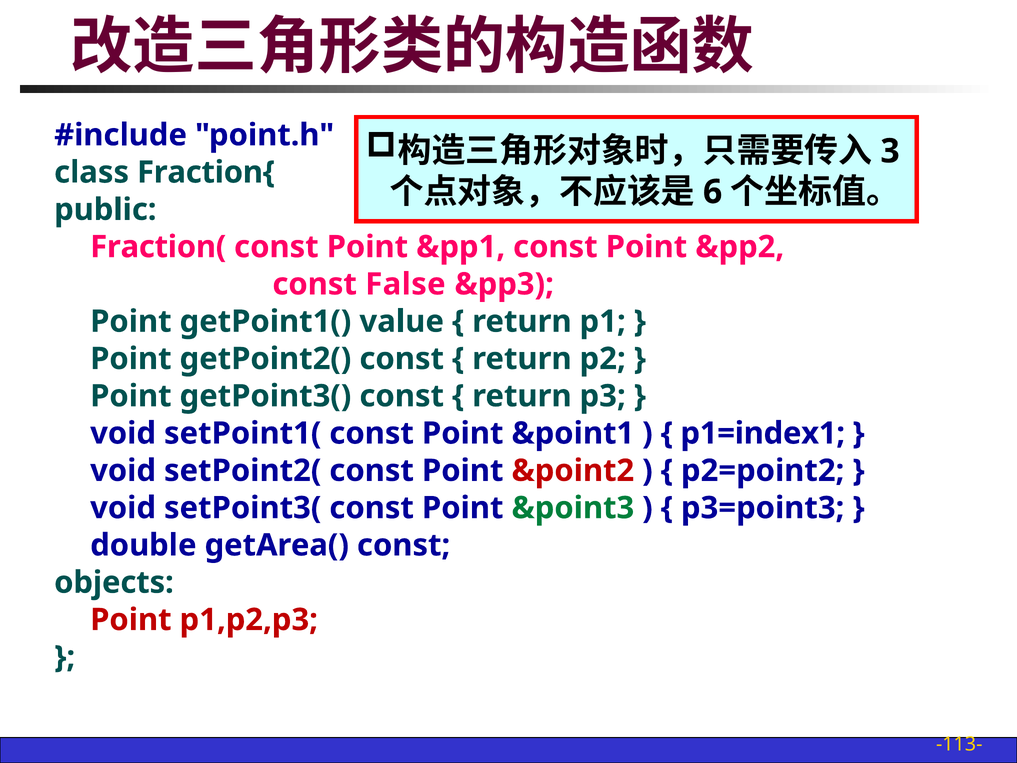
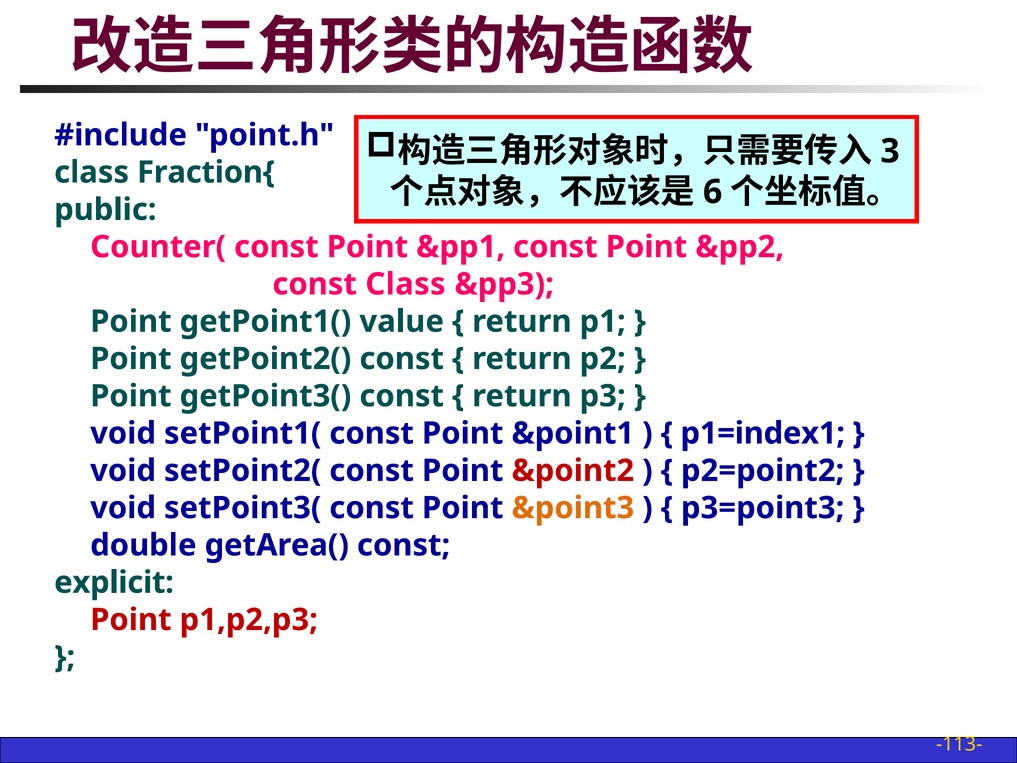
Fraction(: Fraction( -> Counter( (158, 247)
const False: False -> Class (405, 284)
&point3 colour: green -> orange (573, 508)
objects: objects -> explicit (114, 582)
